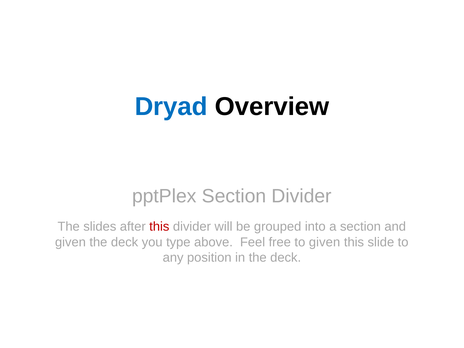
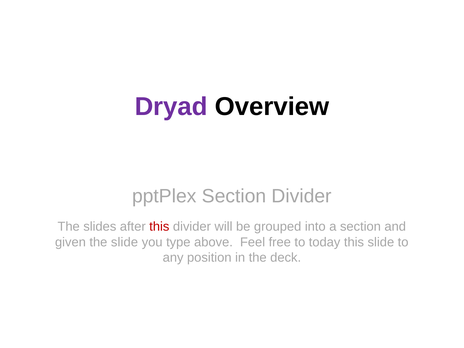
Dryad colour: blue -> purple (171, 107)
given the deck: deck -> slide (124, 242)
to given: given -> today (325, 242)
